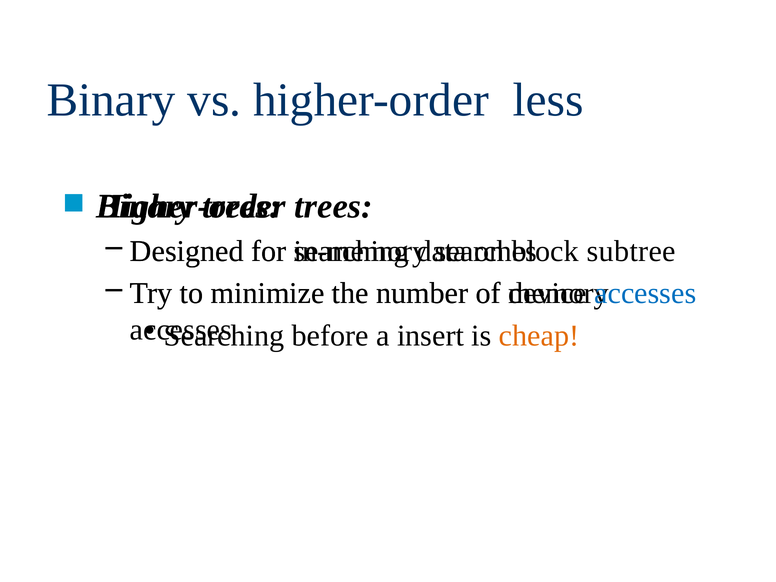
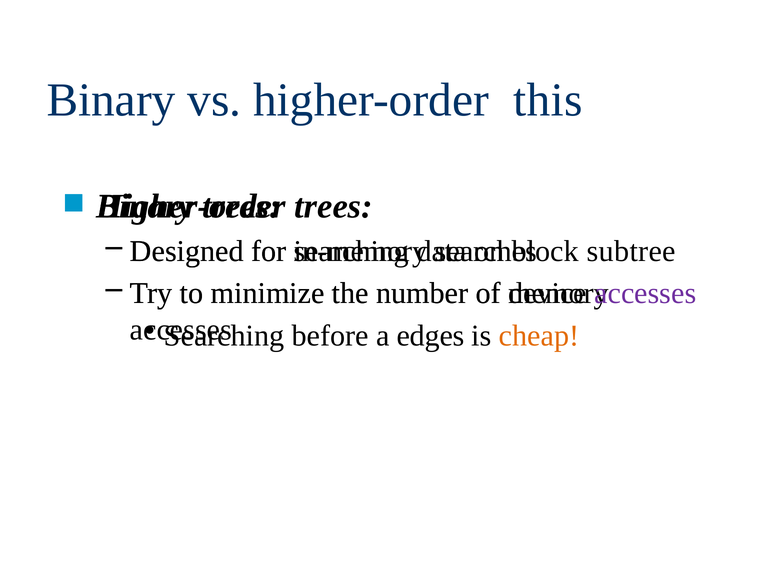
less: less -> this (548, 100)
accesses colour: blue -> purple (645, 293)
insert: insert -> edges (431, 336)
